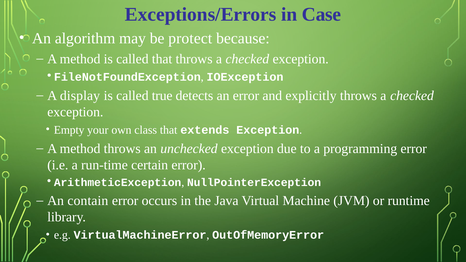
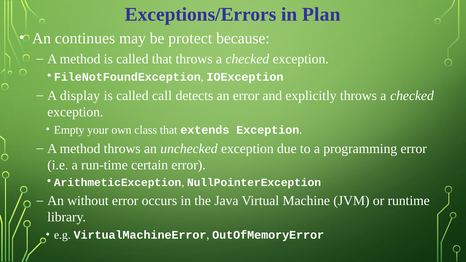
Case: Case -> Plan (321, 14)
algorithm: algorithm -> continues (85, 38)
true: true -> call (162, 96)
contain: contain -> without (88, 201)
